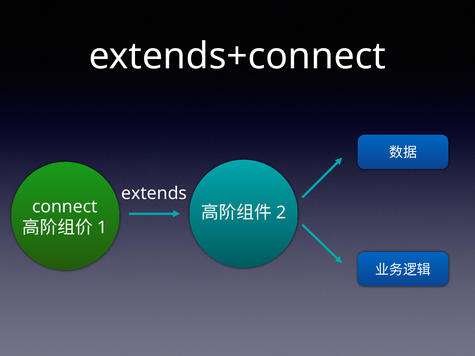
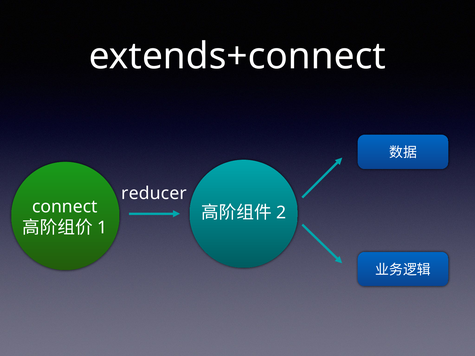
extends: extends -> reducer (154, 193)
